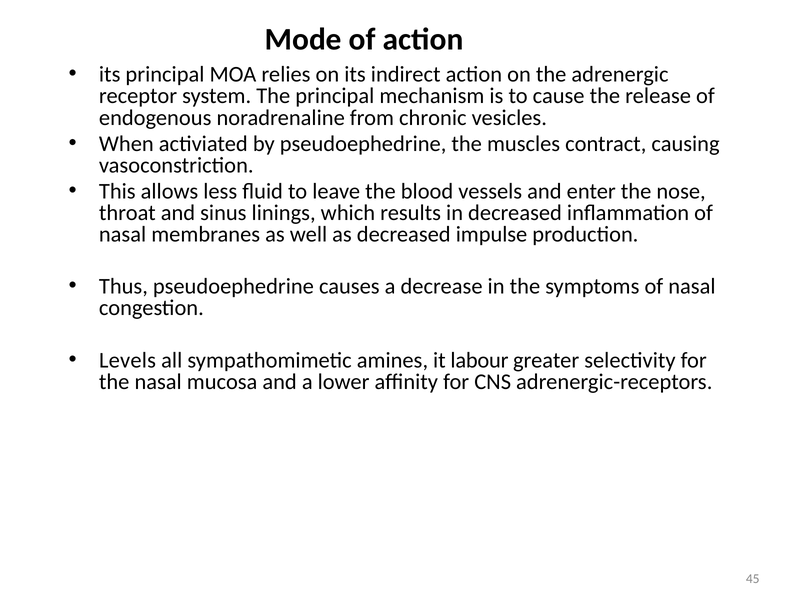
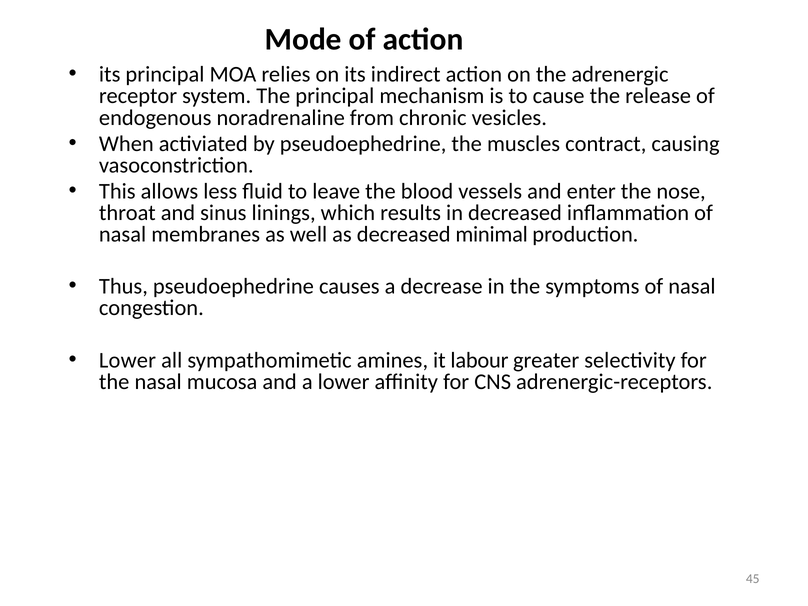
impulse: impulse -> minimal (492, 234)
Levels: Levels -> Lower (128, 360)
